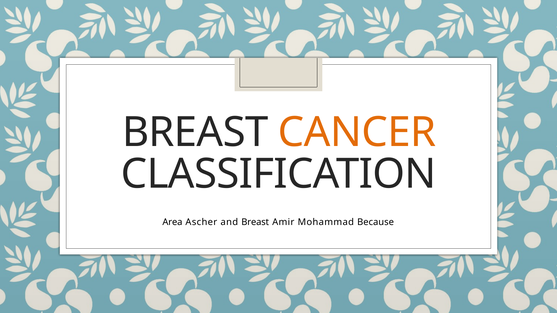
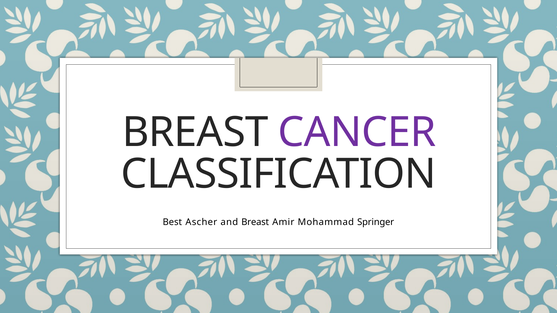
CANCER colour: orange -> purple (357, 133)
Area: Area -> Best (172, 222)
Because: Because -> Springer (376, 222)
